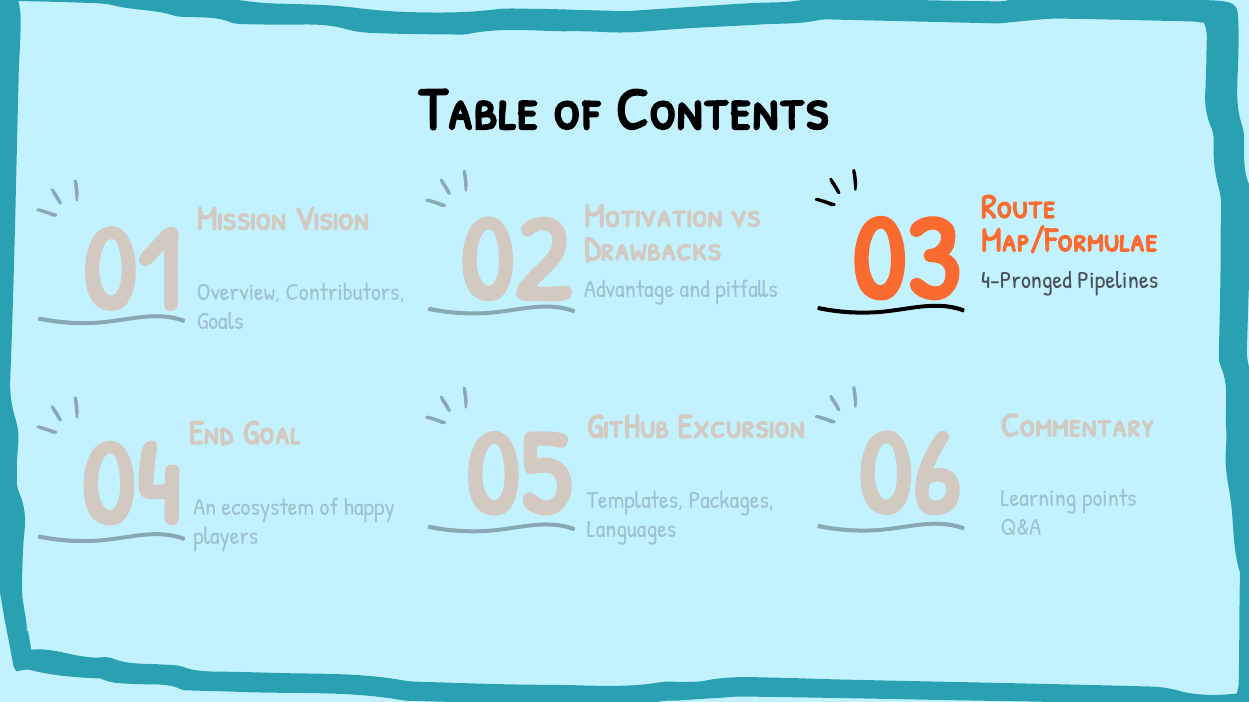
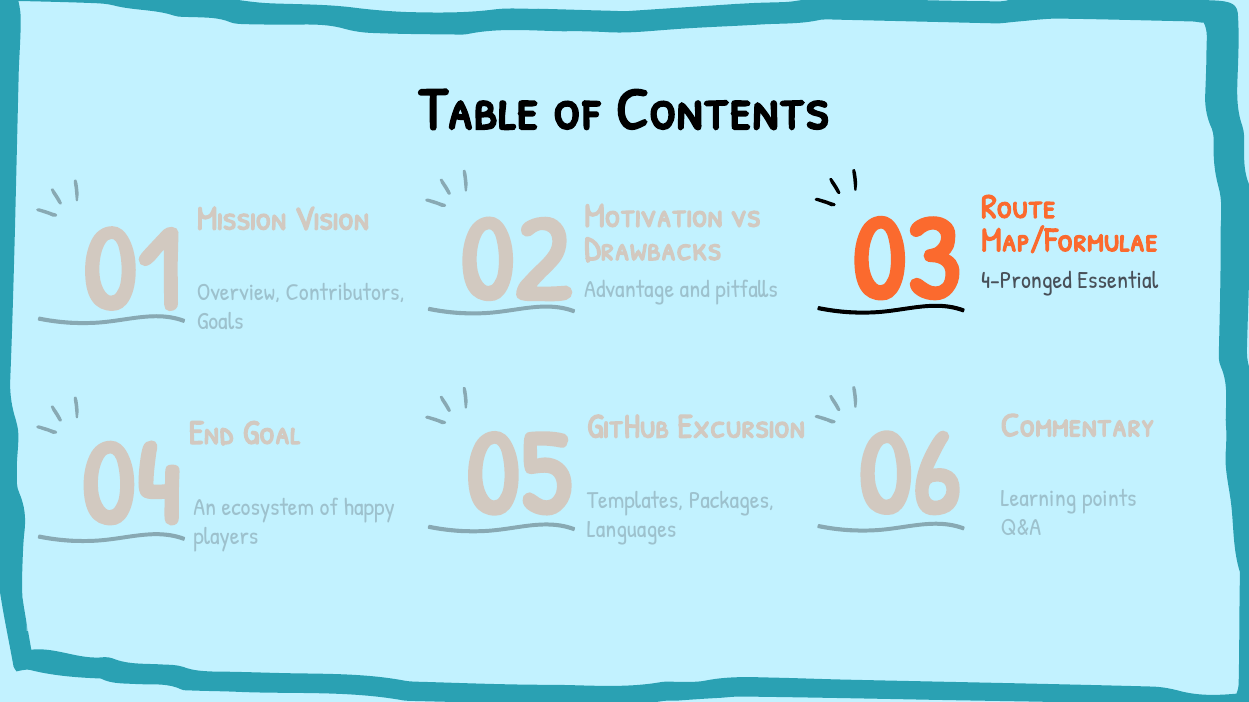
Pipelines: Pipelines -> Essential (1118, 281)
